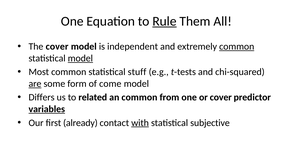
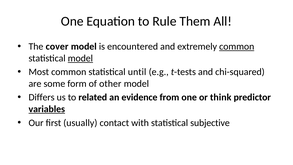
Rule underline: present -> none (164, 21)
independent: independent -> encountered (133, 46)
stuff: stuff -> until (137, 72)
are underline: present -> none (35, 84)
come: come -> other (110, 84)
an common: common -> evidence (139, 97)
or cover: cover -> think (221, 97)
already: already -> usually (80, 123)
with underline: present -> none (140, 123)
